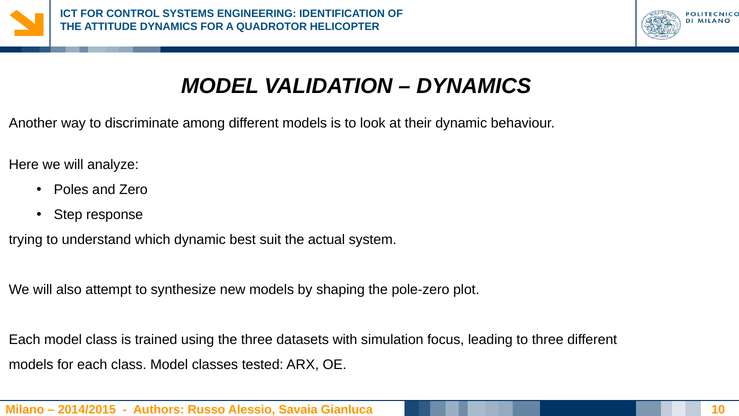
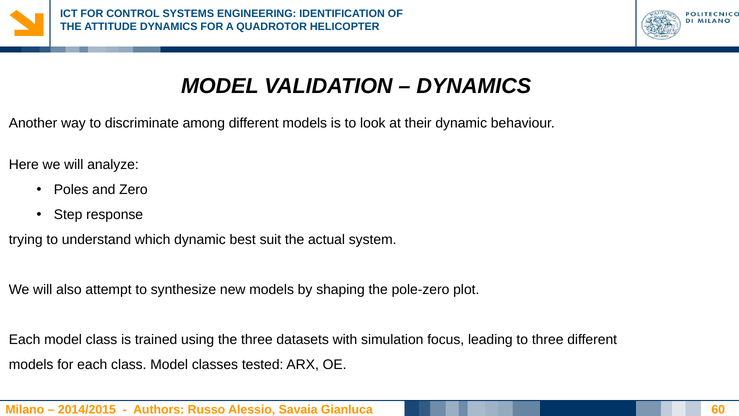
10: 10 -> 60 (718, 410)
